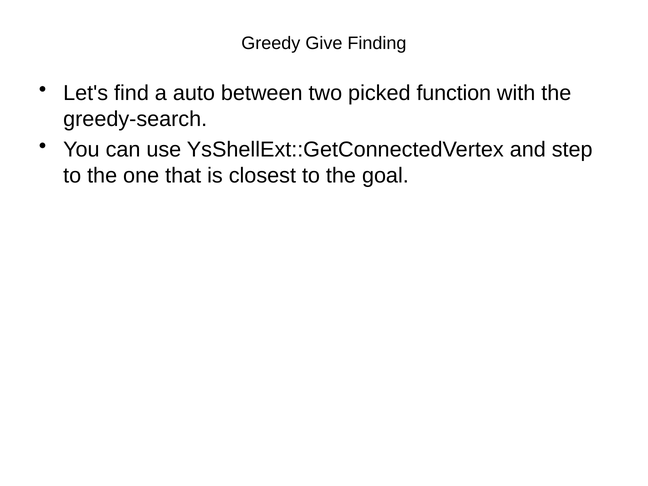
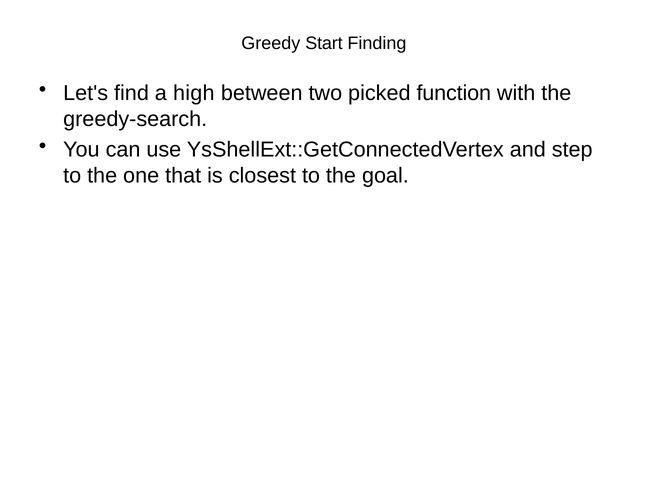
Give: Give -> Start (324, 43)
auto: auto -> high (194, 93)
